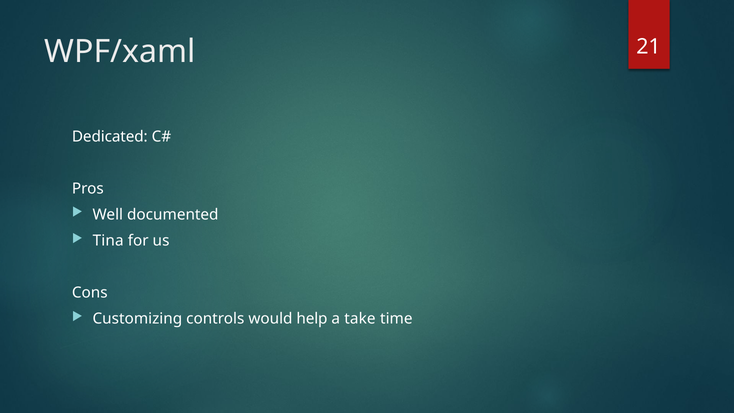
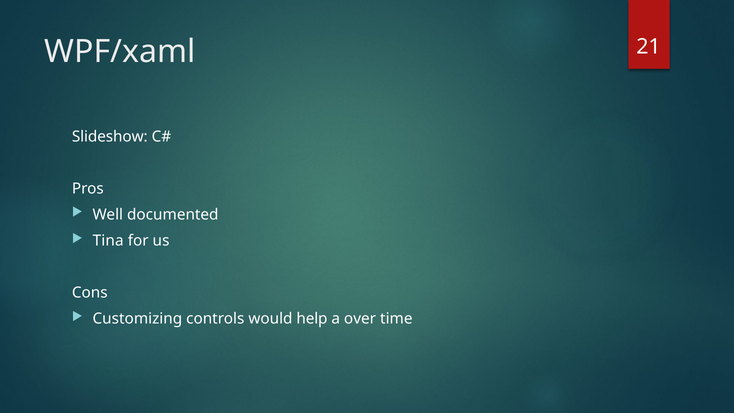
Dedicated: Dedicated -> Slideshow (110, 137)
take: take -> over (360, 319)
